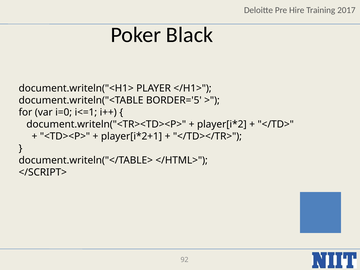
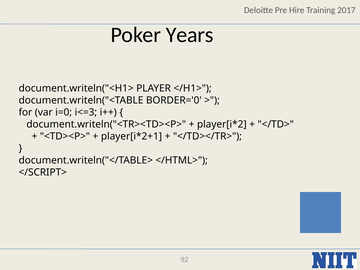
Black: Black -> Years (190, 35)
BORDER='5: BORDER='5 -> BORDER='0 (174, 100)
i<=1: i<=1 -> i<=3 (86, 112)
